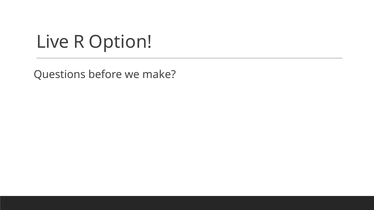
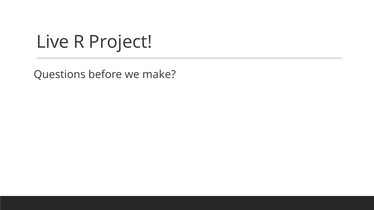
Option: Option -> Project (120, 42)
